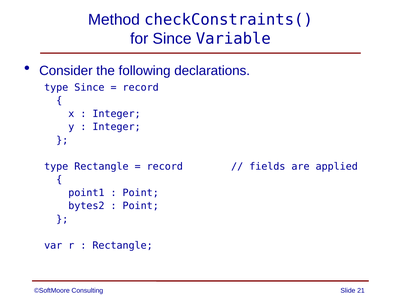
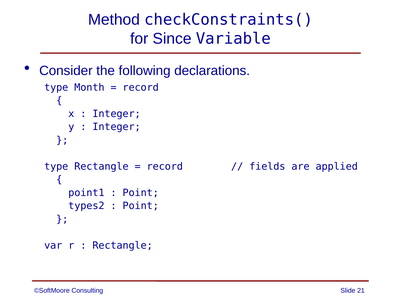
type Since: Since -> Month (89, 87)
bytes2: bytes2 -> types2 (86, 206)
